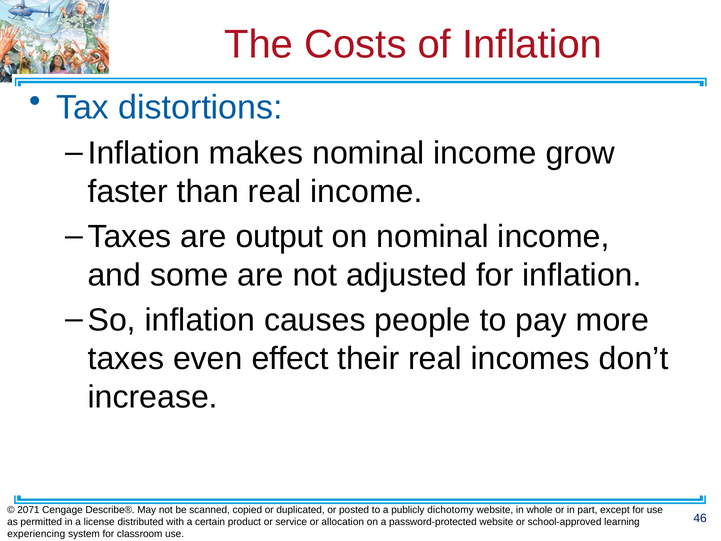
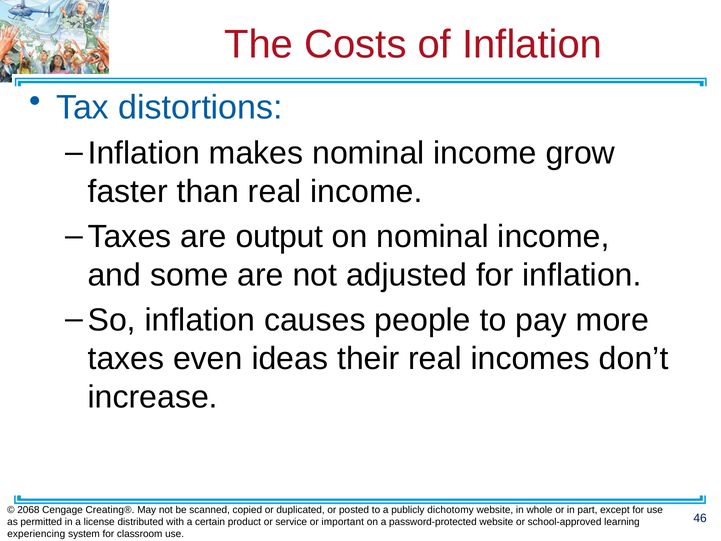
effect: effect -> ideas (290, 358)
2071: 2071 -> 2068 (28, 510)
Describe®: Describe® -> Creating® (110, 510)
allocation: allocation -> important (343, 522)
